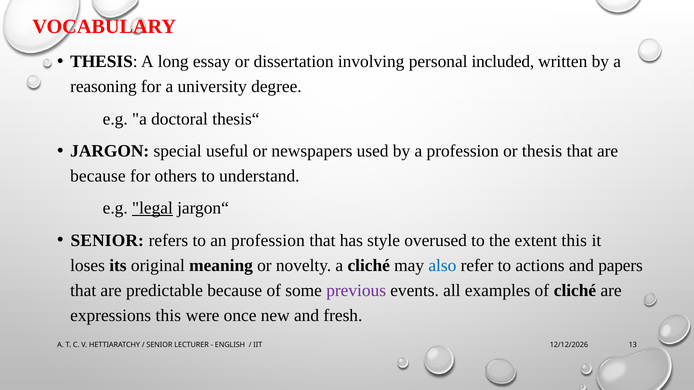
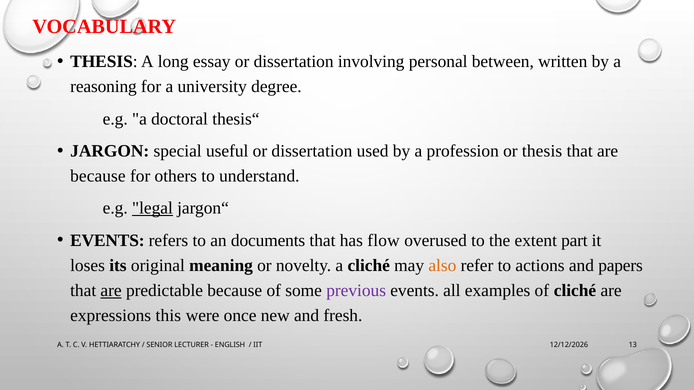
included: included -> between (503, 62)
newspapers: newspapers -> dissertation (312, 151)
SENIOR: SENIOR -> EVENTS (107, 241)
an profession: profession -> documents (268, 241)
style: style -> flow (383, 241)
extent this: this -> part (574, 241)
also colour: blue -> orange (442, 266)
are underline: none -> present (111, 291)
